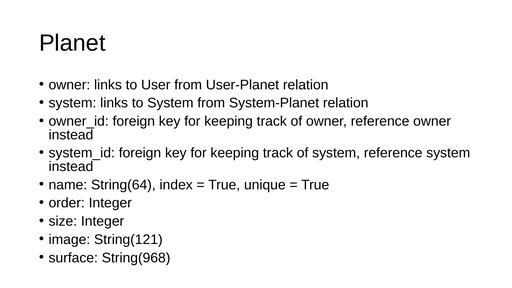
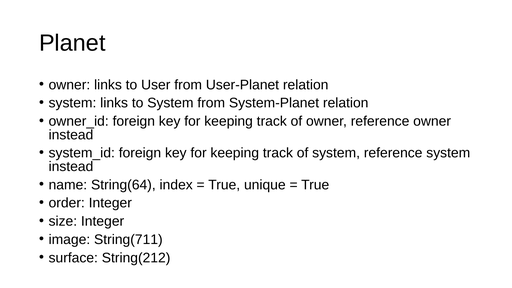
String(121: String(121 -> String(711 (128, 240)
String(968: String(968 -> String(212 (136, 258)
